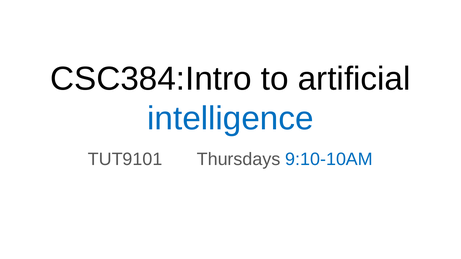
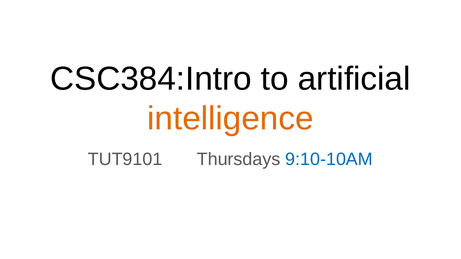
intelligence colour: blue -> orange (230, 119)
